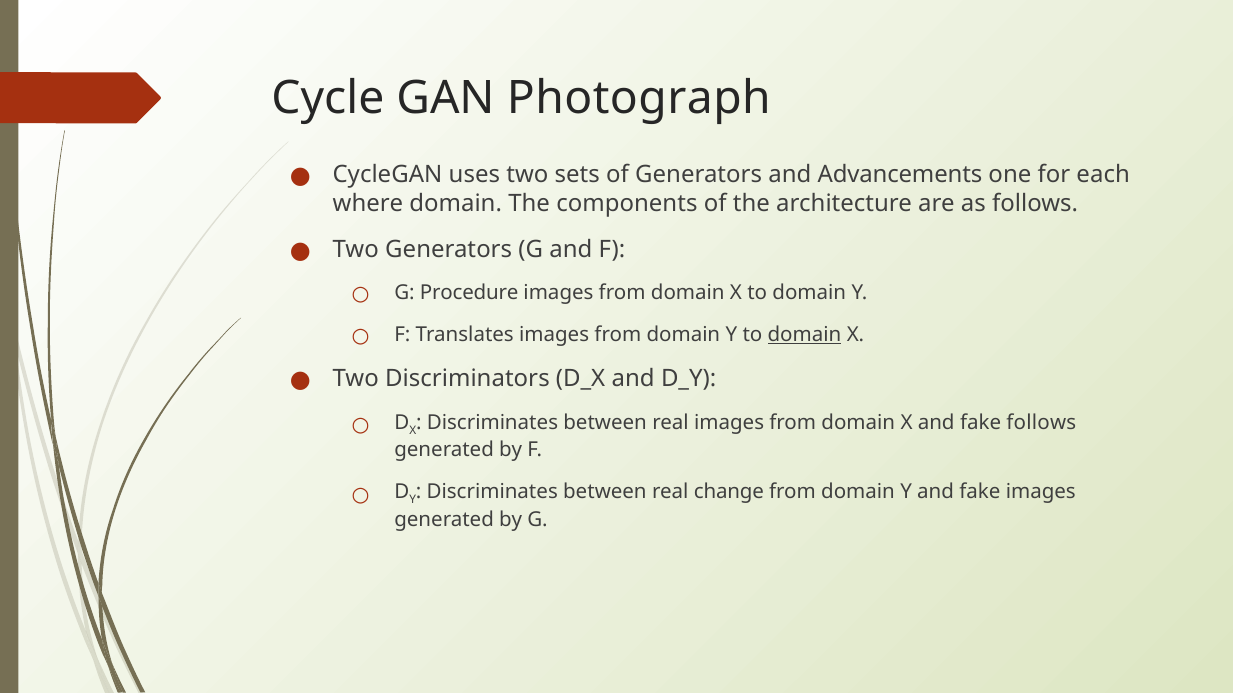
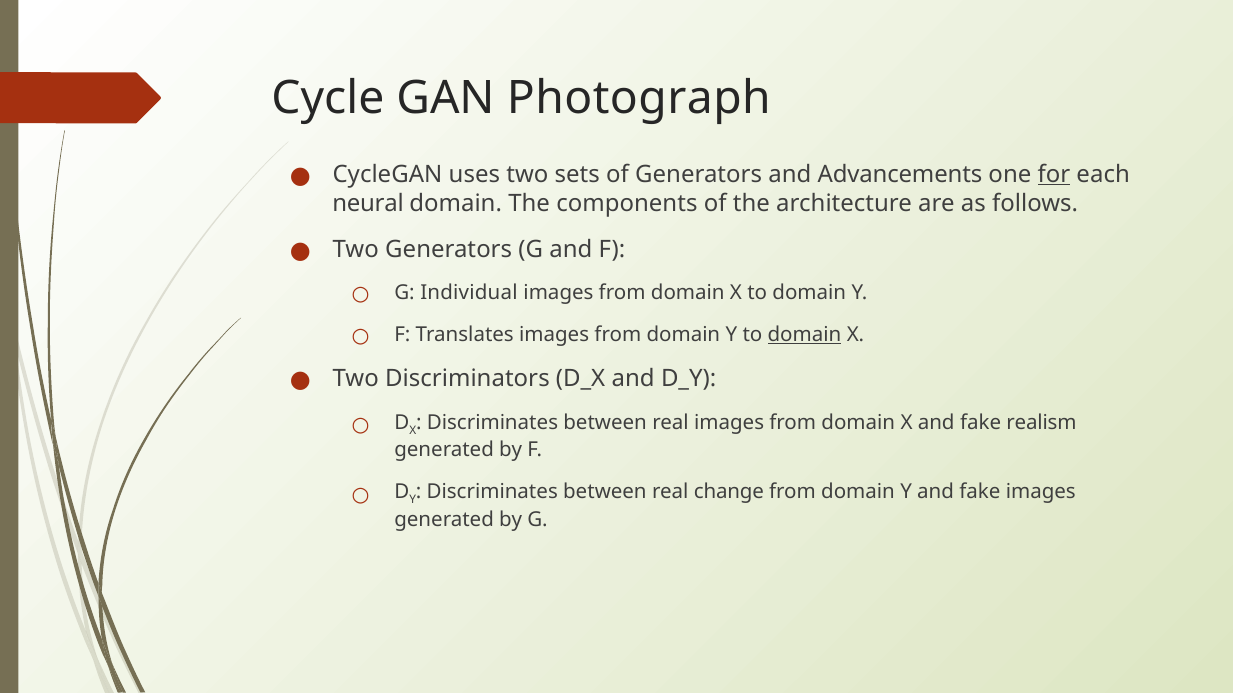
for underline: none -> present (1054, 175)
where: where -> neural (368, 203)
Procedure: Procedure -> Individual (469, 293)
fake follows: follows -> realism (1042, 423)
